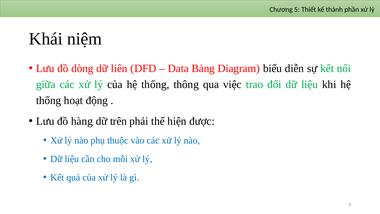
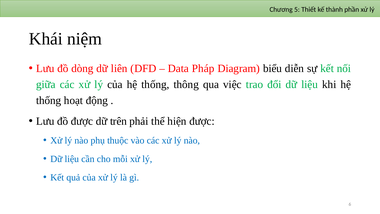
Bảng: Bảng -> Pháp (203, 68)
đồ hàng: hàng -> được (82, 121)
